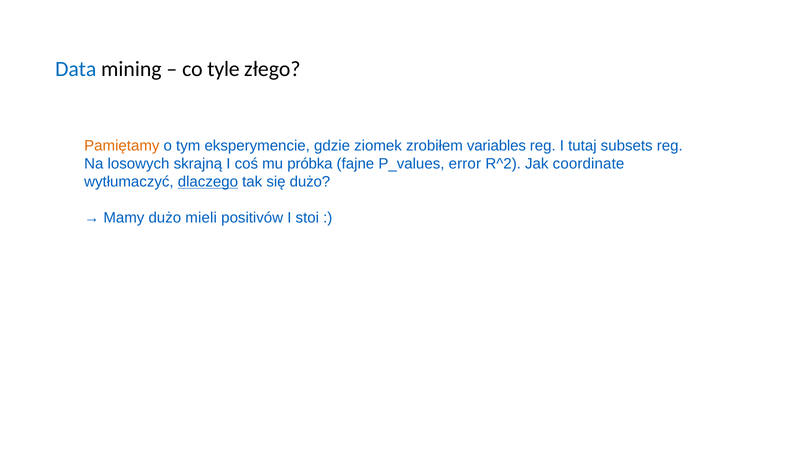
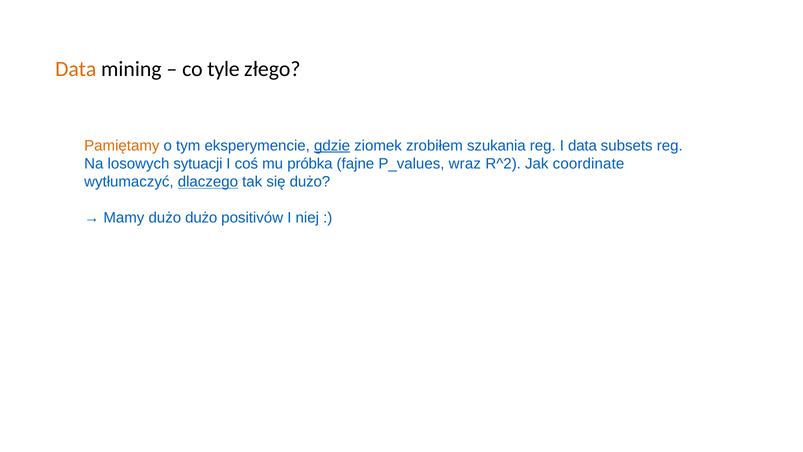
Data colour: blue -> orange (76, 69)
gdzie underline: none -> present (332, 146)
variables: variables -> szukania (496, 146)
I tutaj: tutaj -> data (582, 146)
skrajną: skrajną -> sytuacji (198, 164)
error: error -> wraz (465, 164)
dużo mieli: mieli -> dużo (201, 218)
stoi: stoi -> niej (307, 218)
